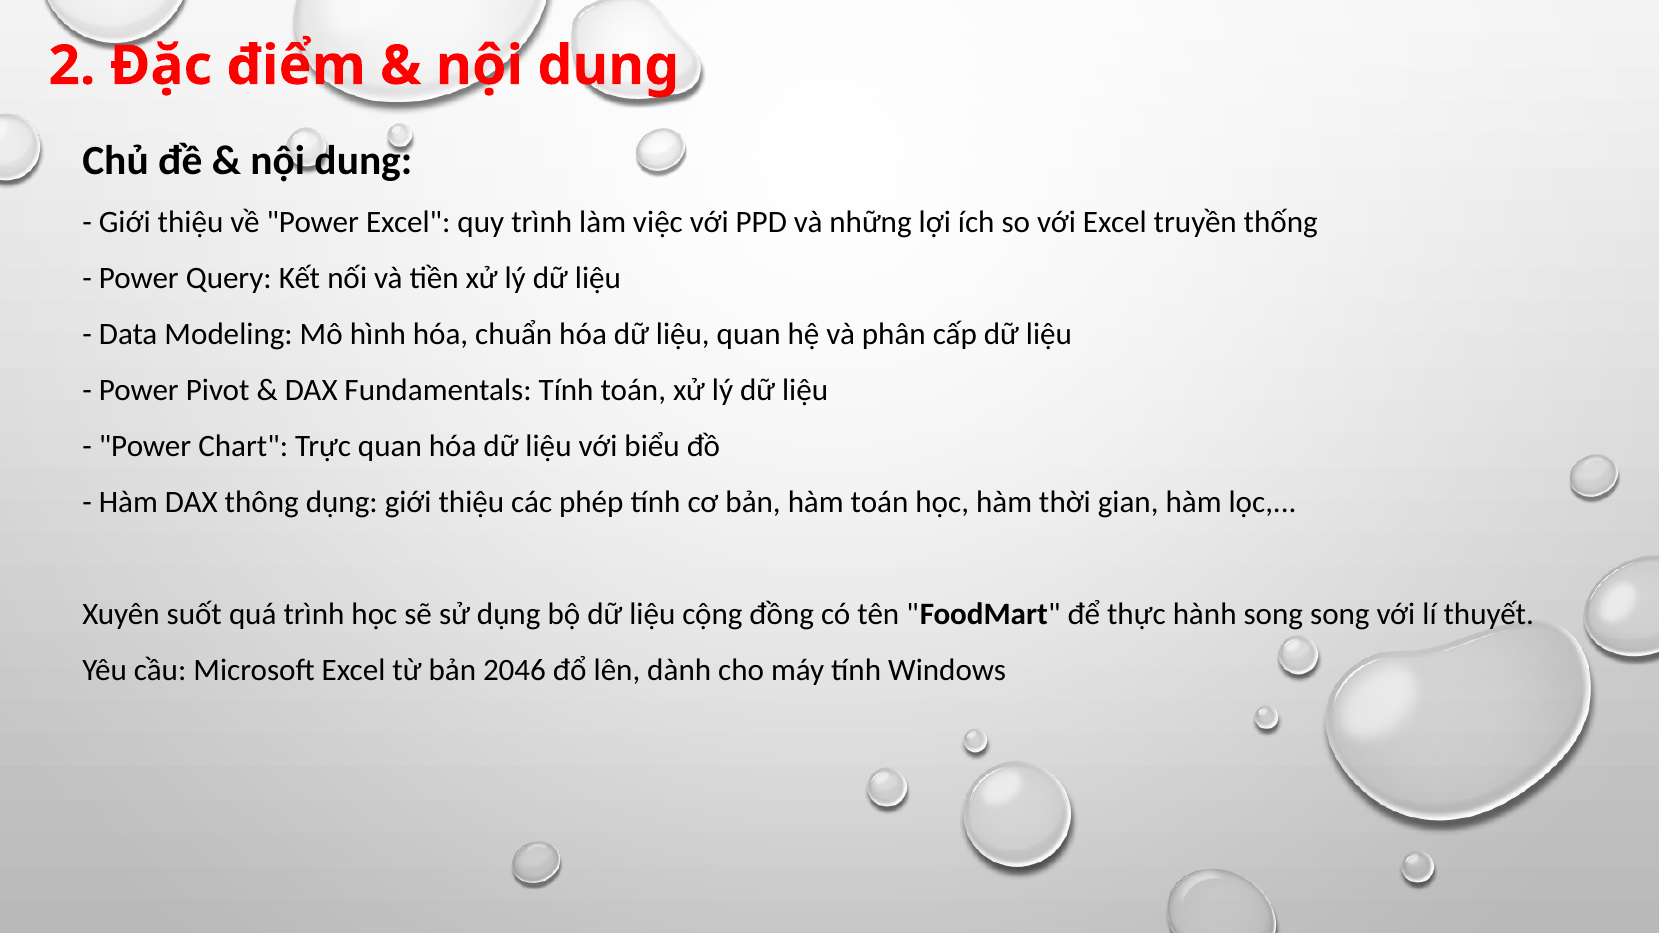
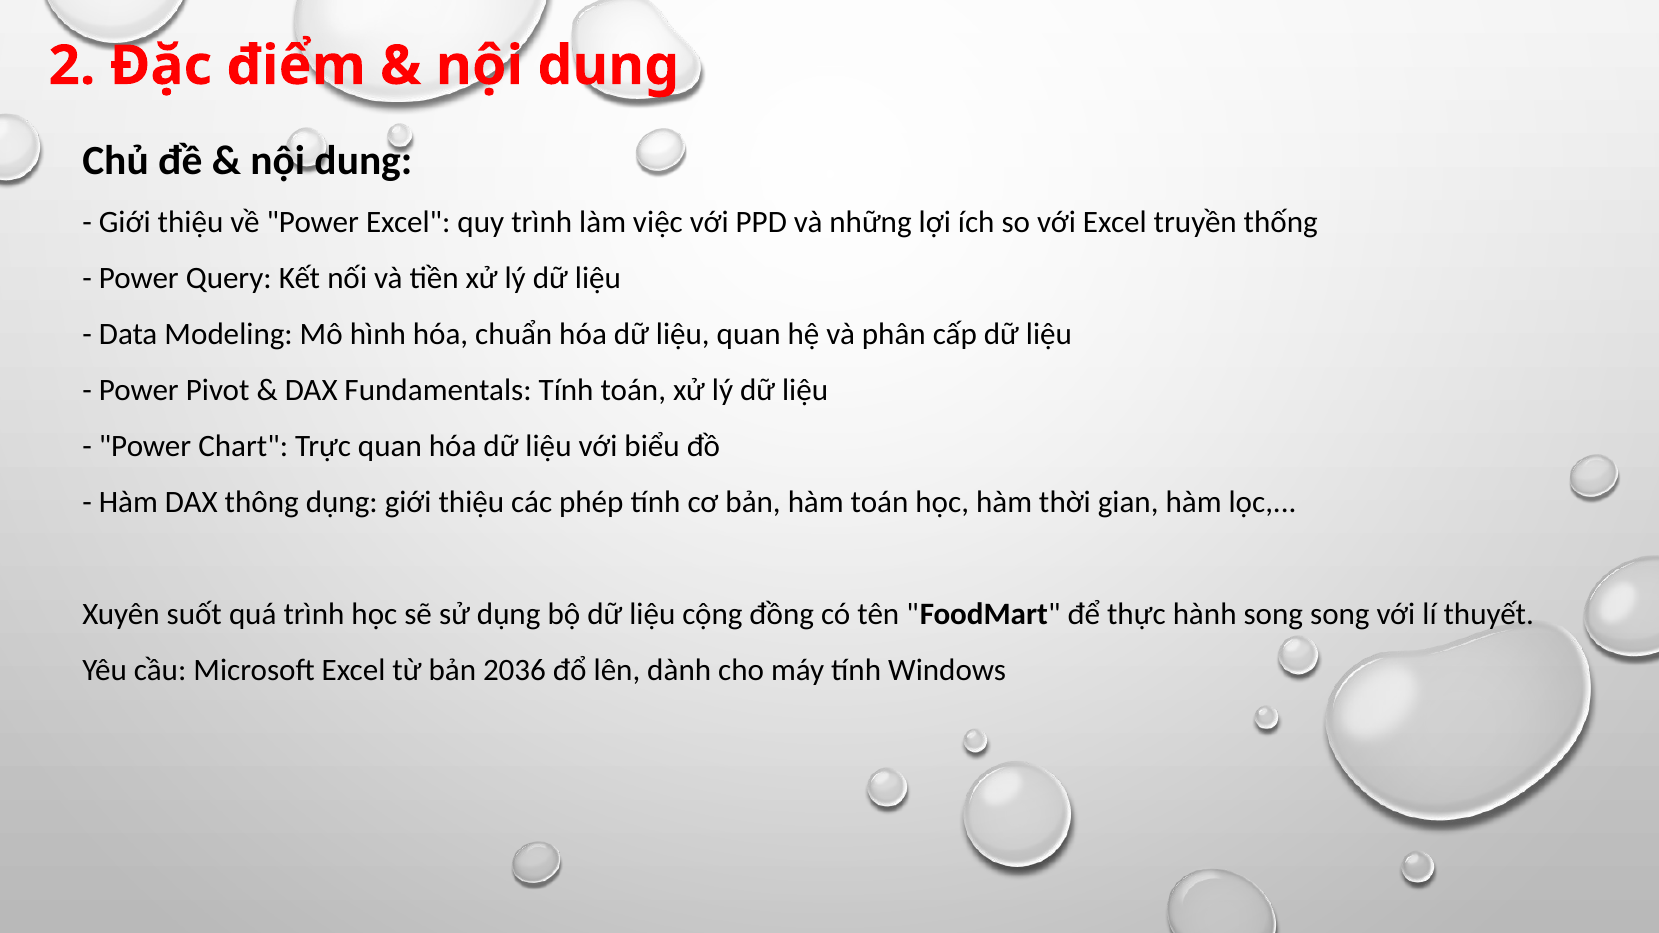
2046: 2046 -> 2036 (514, 670)
